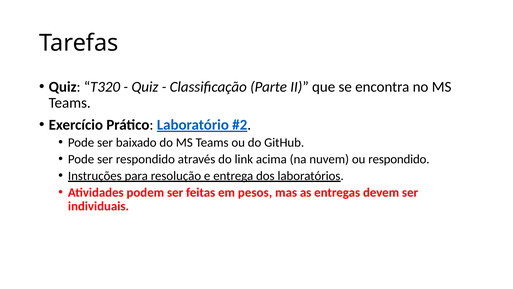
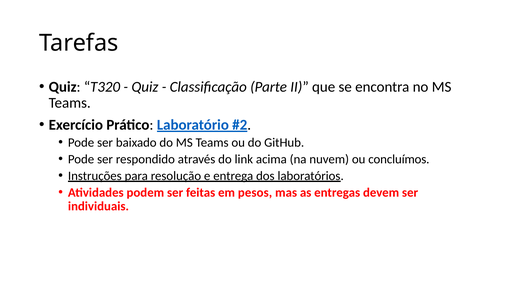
ou respondido: respondido -> concluímos (399, 159)
